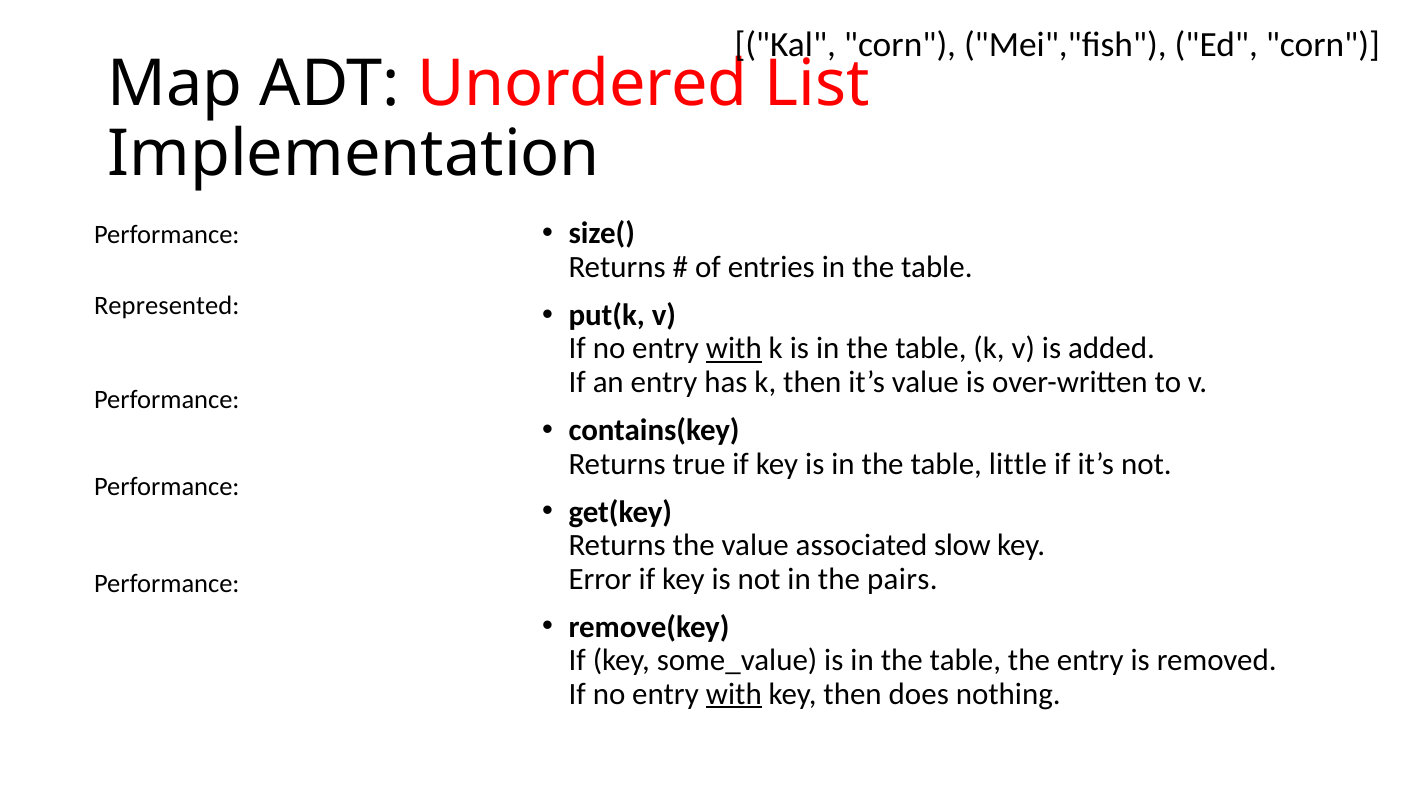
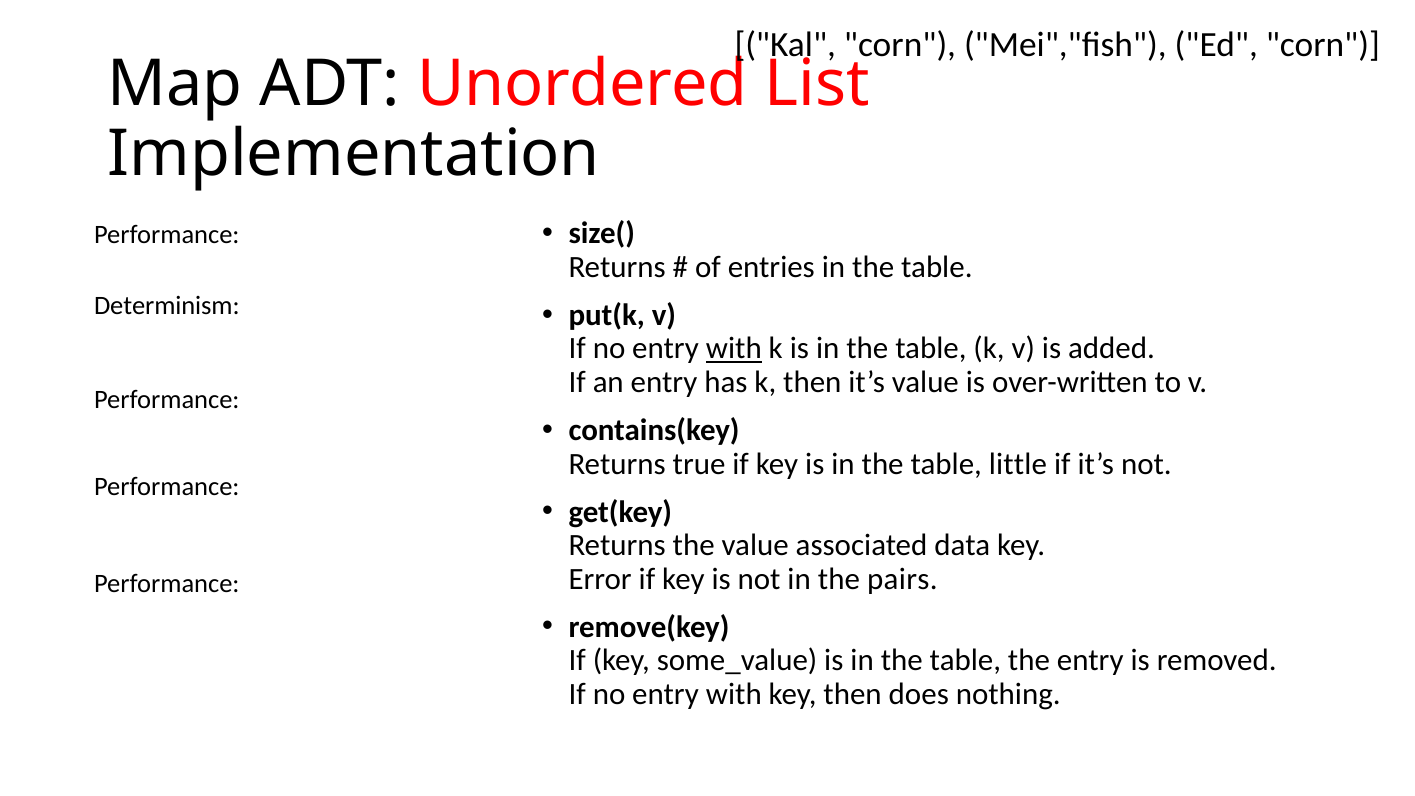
Represented: Represented -> Determinism (167, 306)
slow: slow -> data (962, 545)
with underline: present -> none (734, 694)
